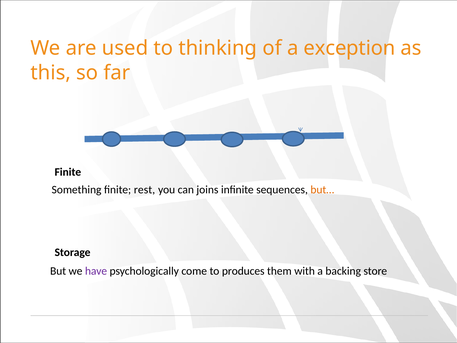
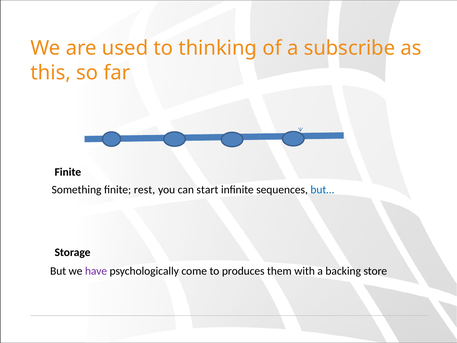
exception: exception -> subscribe (349, 48)
joins: joins -> start (207, 190)
but… colour: orange -> blue (322, 190)
